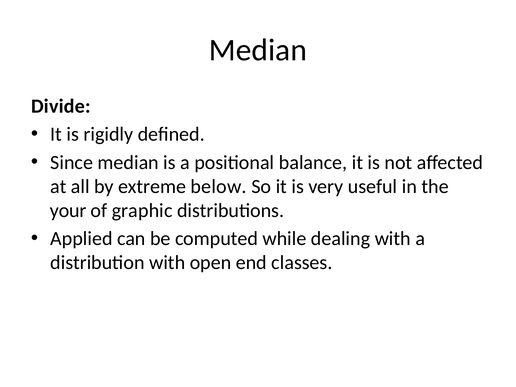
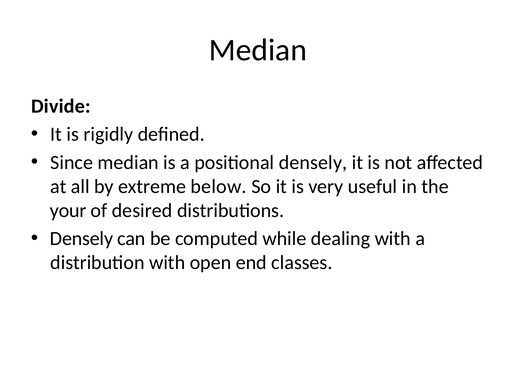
positional balance: balance -> densely (313, 162)
graphic: graphic -> desired (142, 210)
Applied: Applied -> Densely (82, 239)
